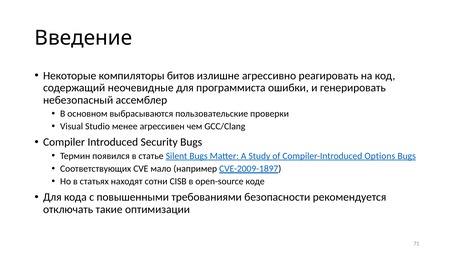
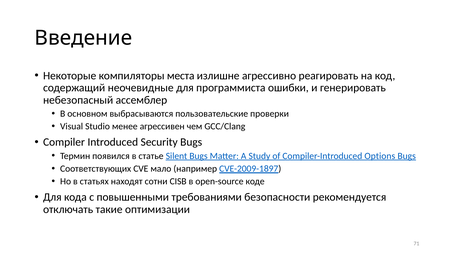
битов: битов -> места (181, 76)
